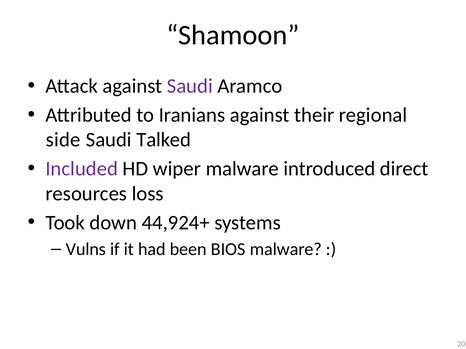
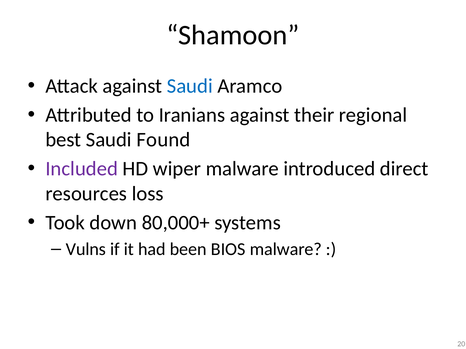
Saudi colour: purple -> blue (190, 86)
side: side -> best (63, 140)
Talked: Talked -> Found (163, 140)
44,924+: 44,924+ -> 80,000+ (176, 223)
